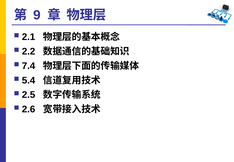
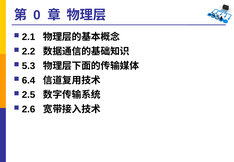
9: 9 -> 0 (37, 15)
7.4: 7.4 -> 5.3 (29, 66)
5.4: 5.4 -> 6.4 (29, 80)
